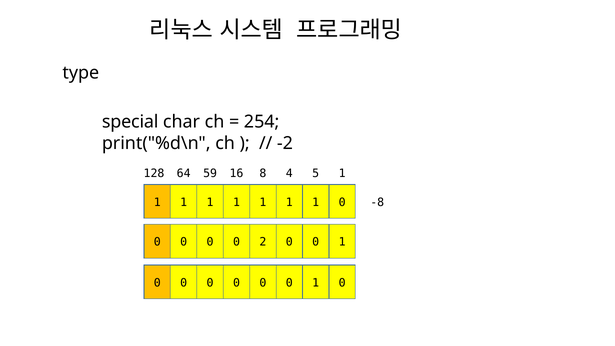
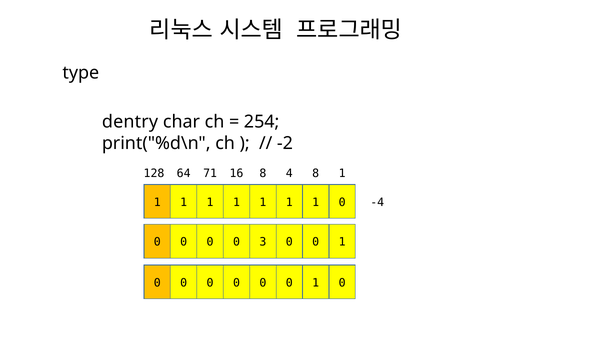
special: special -> dentry (130, 122)
59: 59 -> 71 (210, 174)
4 5: 5 -> 8 (316, 174)
-8: -8 -> -4 (377, 202)
2: 2 -> 3 (263, 242)
